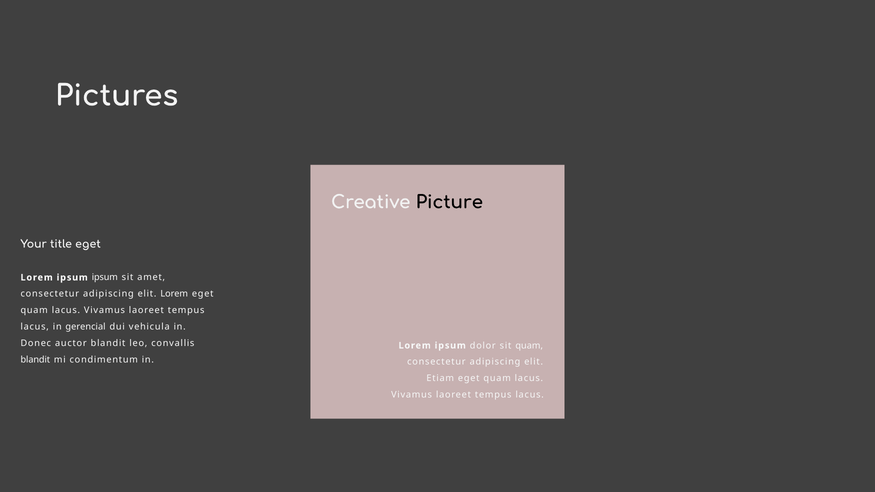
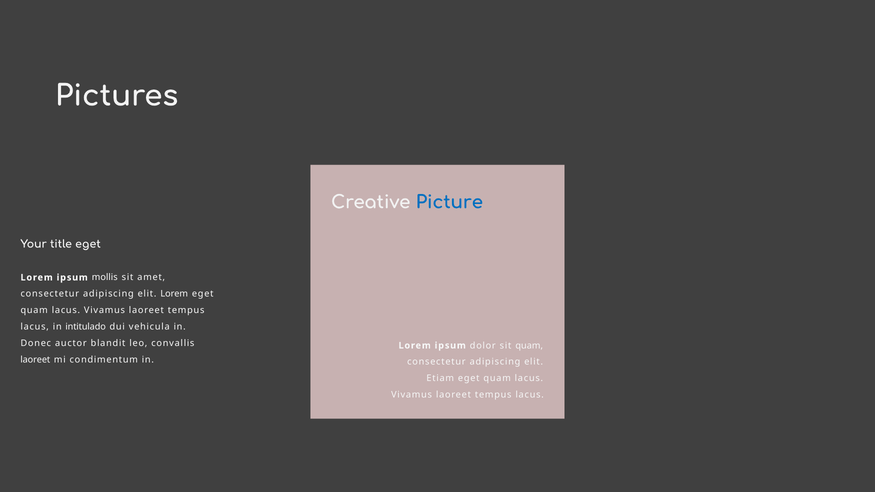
Picture colour: black -> blue (449, 202)
ipsum ipsum: ipsum -> mollis (105, 278)
gerencial: gerencial -> intitulado (86, 327)
blandit: blandit -> laoreet (35, 360)
